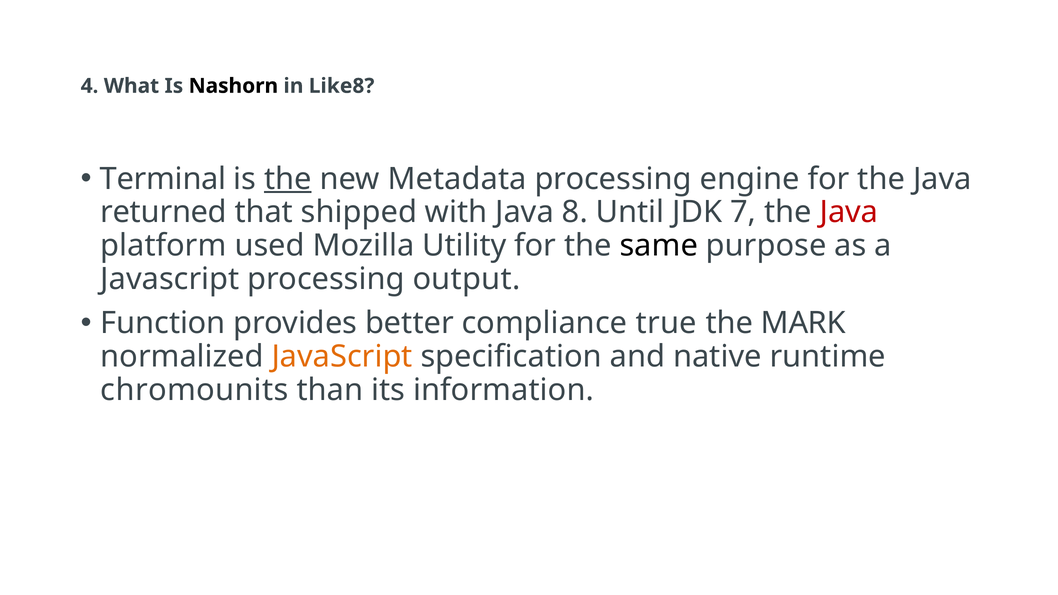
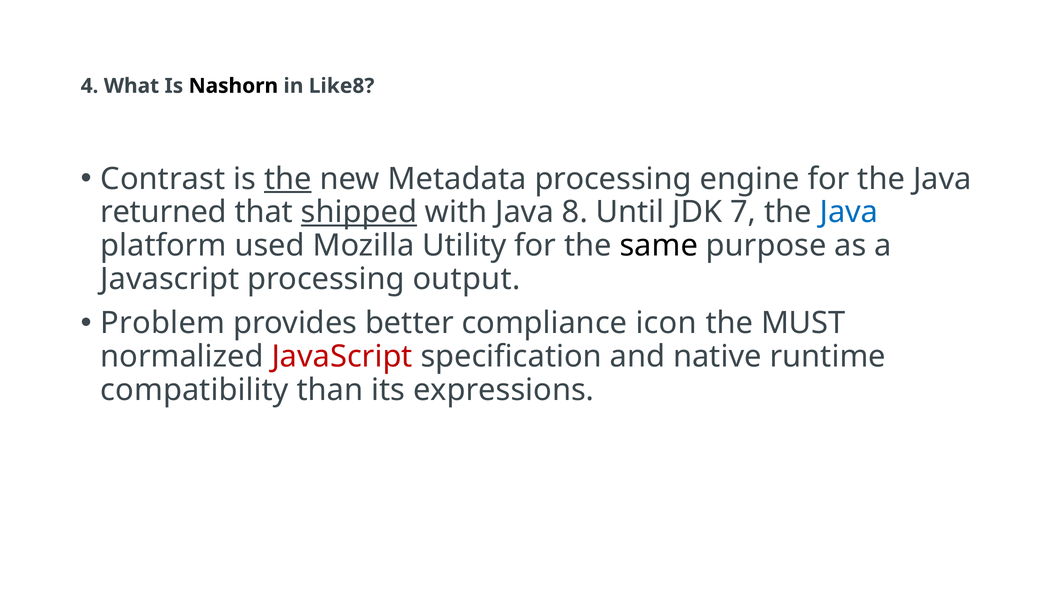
Terminal: Terminal -> Contrast (163, 179)
shipped underline: none -> present (359, 212)
Java colour: red -> blue (849, 212)
Function: Function -> Problem (163, 323)
true: true -> icon (666, 323)
MARK: MARK -> MUST (803, 323)
JavaScript colour: orange -> red (342, 357)
chromounits: chromounits -> compatibility (195, 390)
information: information -> expressions (504, 390)
